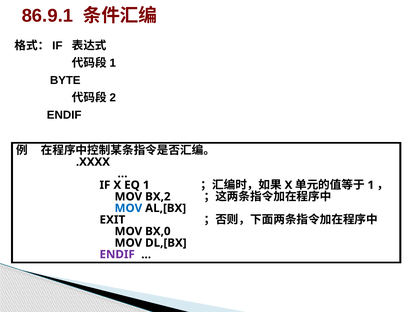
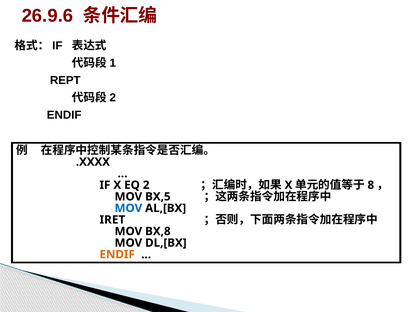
86.9.1: 86.9.1 -> 26.9.6 (47, 16)
BYTE: BYTE -> REPT (65, 80)
EQ 1: 1 -> 2 (146, 185)
1: 1 -> 8 (371, 185)
BX,2: BX,2 -> BX,5 (158, 197)
EXIT: EXIT -> IRET (112, 220)
BX,0: BX,0 -> BX,8 (158, 232)
ENDIF colour: purple -> orange (117, 255)
